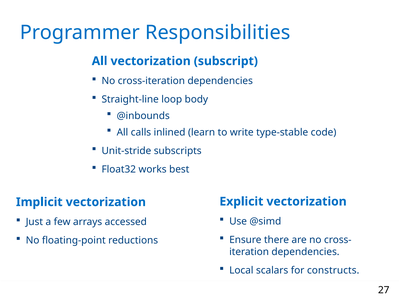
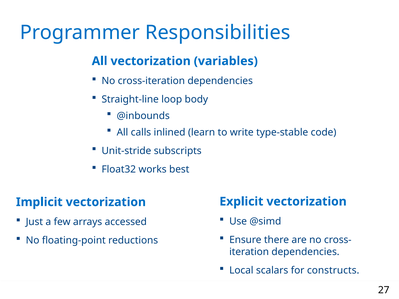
subscript: subscript -> variables (226, 61)
